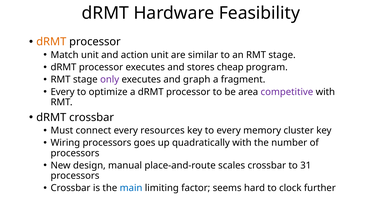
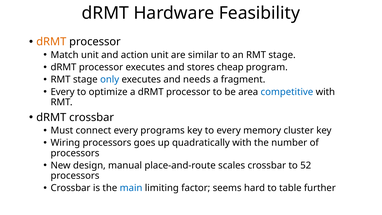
only colour: purple -> blue (110, 80)
graph: graph -> needs (197, 80)
competitive colour: purple -> blue (287, 92)
resources: resources -> programs (163, 130)
31: 31 -> 52 (306, 165)
clock: clock -> table (290, 188)
